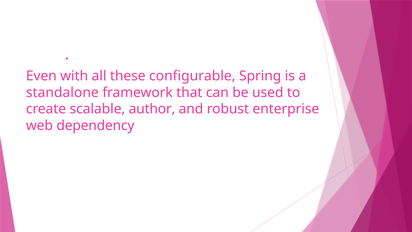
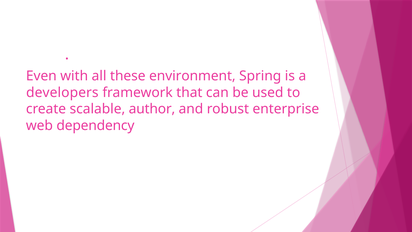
configurable: configurable -> environment (192, 76)
standalone: standalone -> developers (62, 92)
